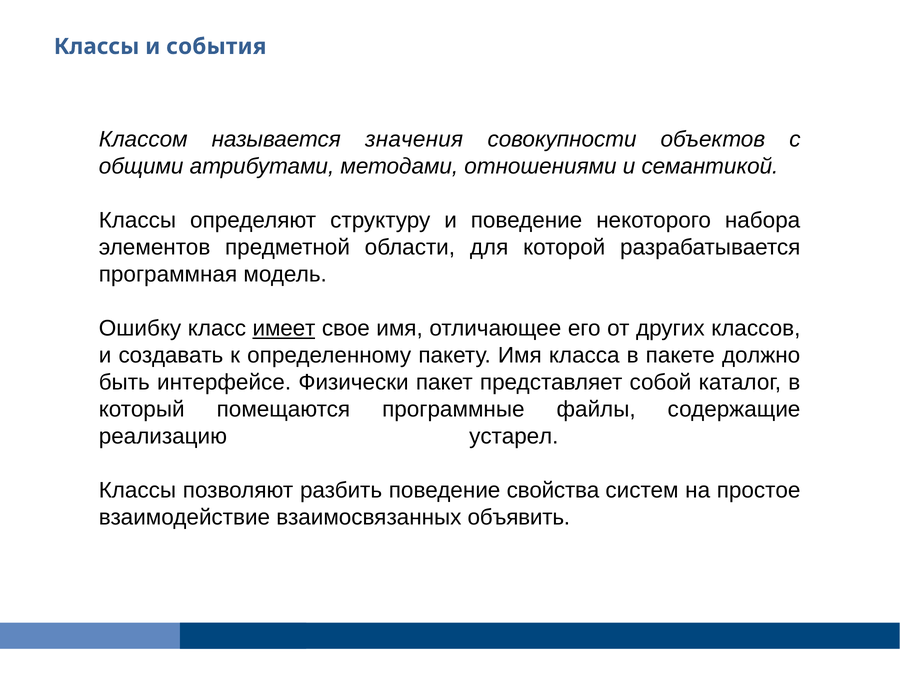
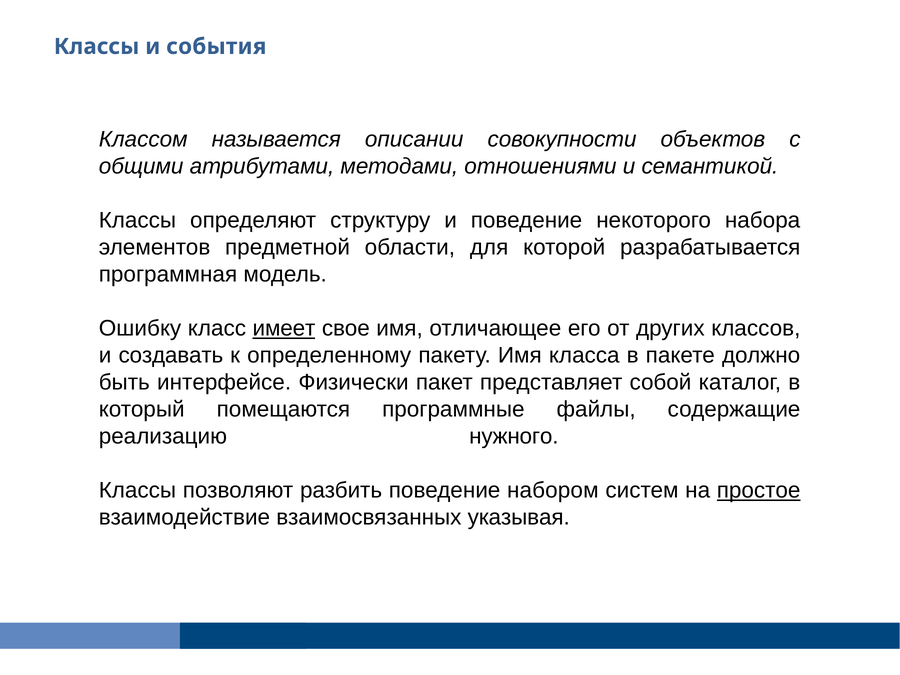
значения: значения -> описании (414, 140)
устарел: устарел -> нужного (514, 437)
свойства: свойства -> набором (553, 491)
простое underline: none -> present (759, 491)
объявить: объявить -> указывая (519, 518)
